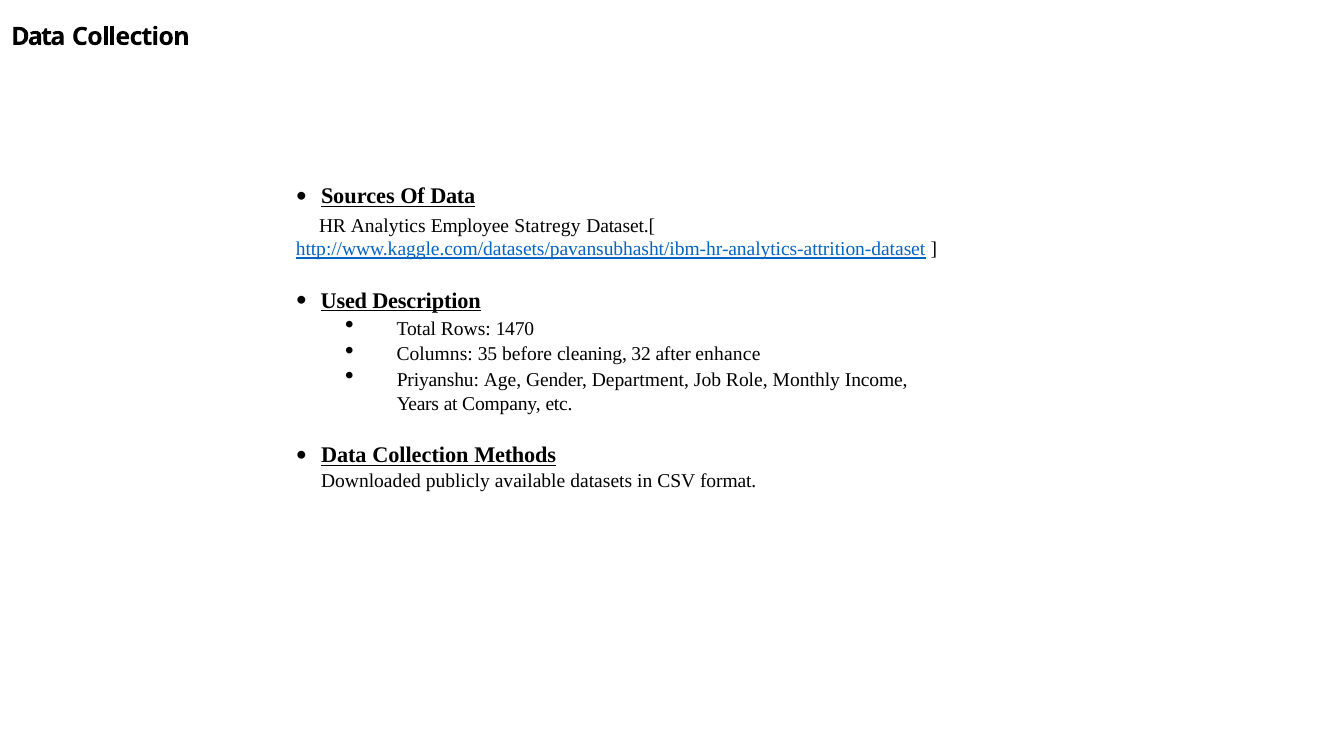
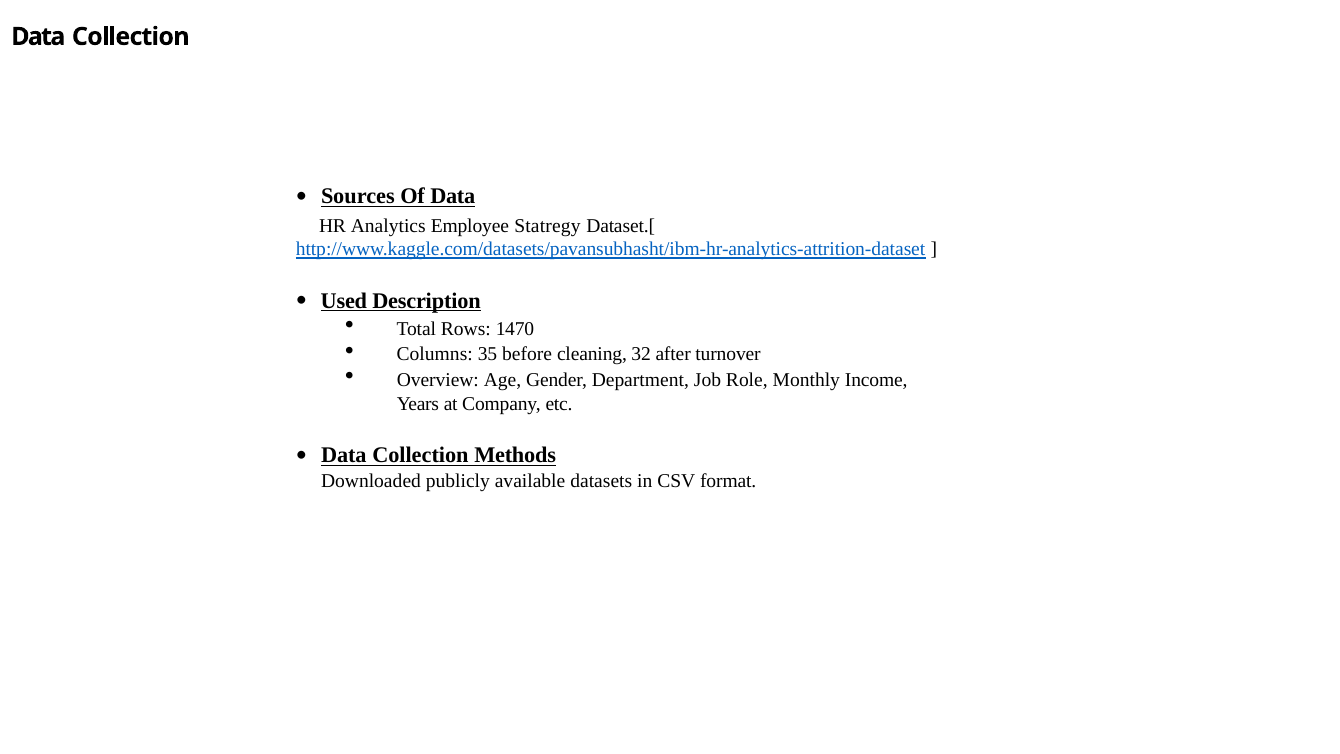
enhance: enhance -> turnover (728, 354)
Priyanshu: Priyanshu -> Overview (438, 380)
